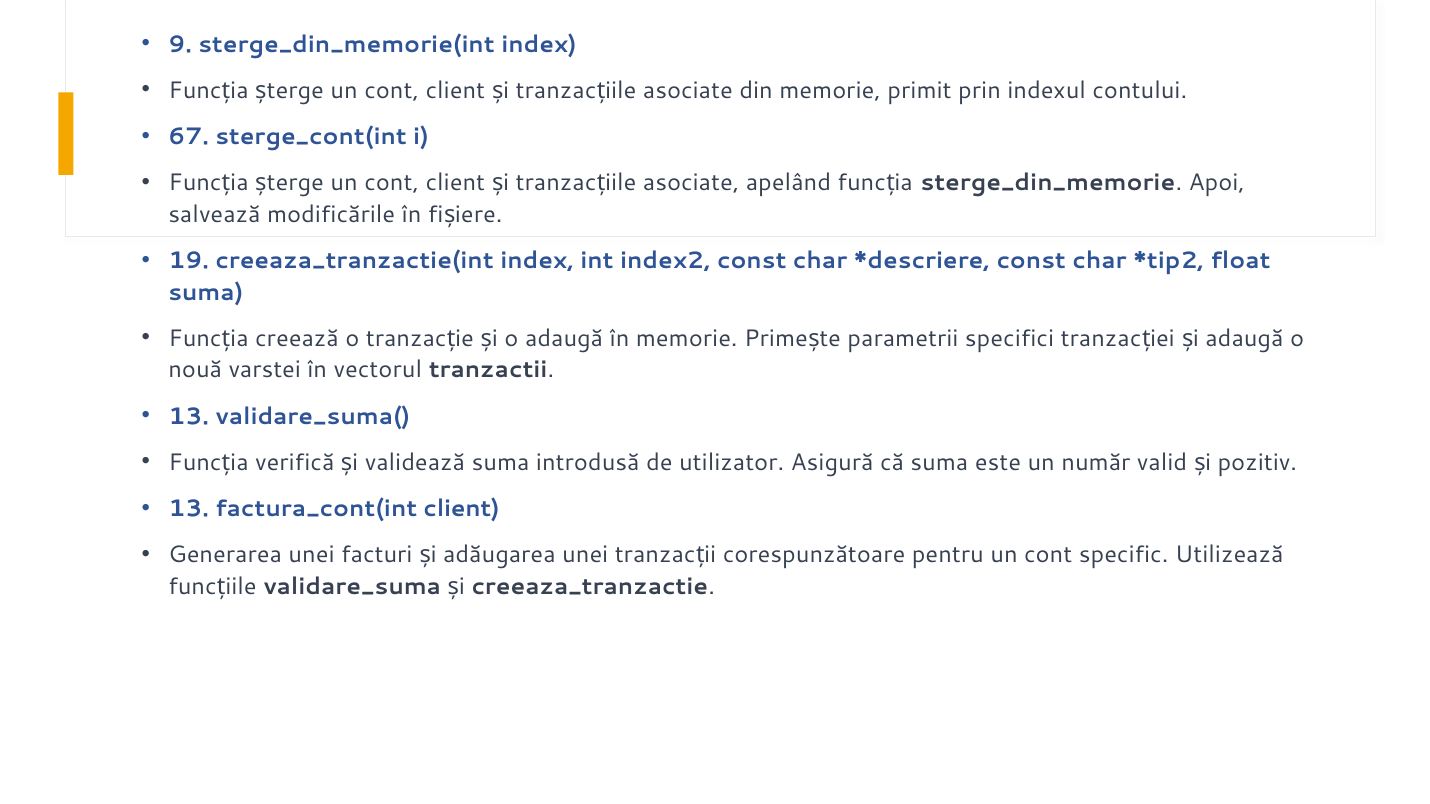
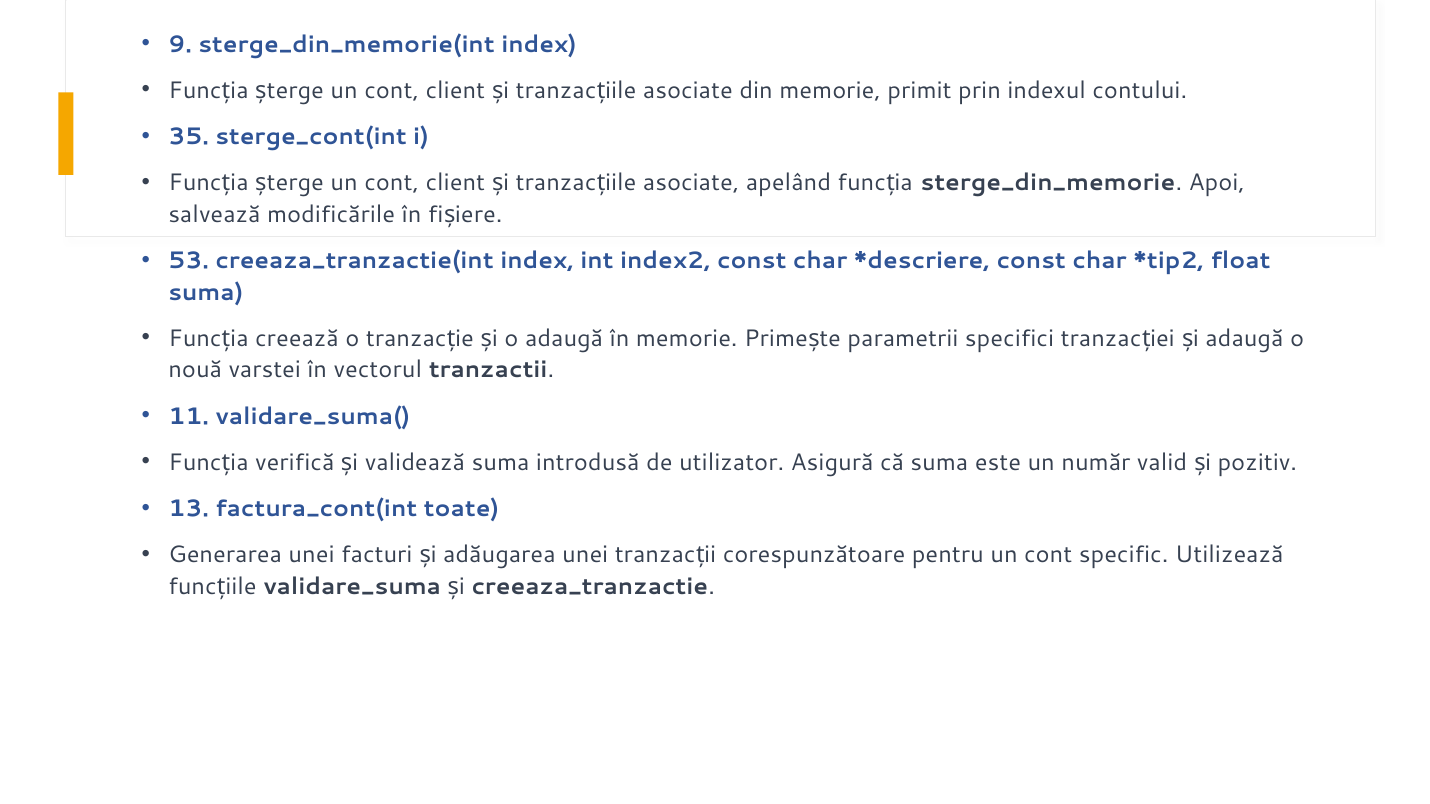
67: 67 -> 35 (189, 137)
19: 19 -> 53 (189, 261)
13: 13 -> 11 (189, 416)
factura_cont(int client: client -> toate (461, 509)
